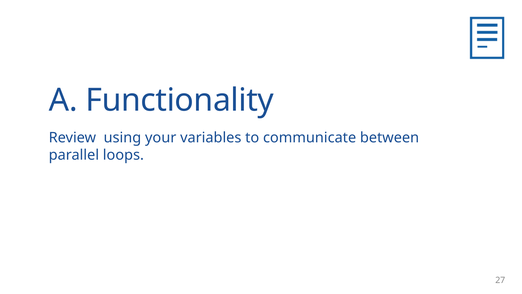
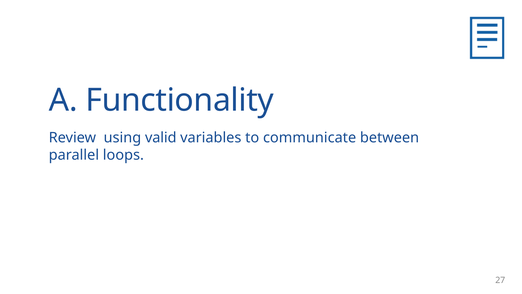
your: your -> valid (161, 137)
